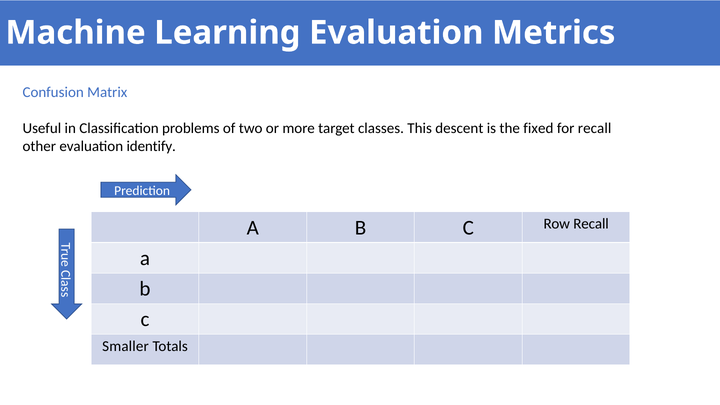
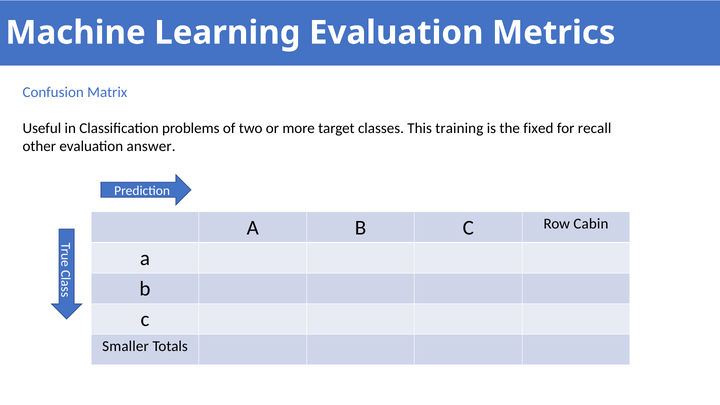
descent: descent -> training (459, 129)
identify: identify -> answer (151, 147)
Row Recall: Recall -> Cabin (591, 224)
